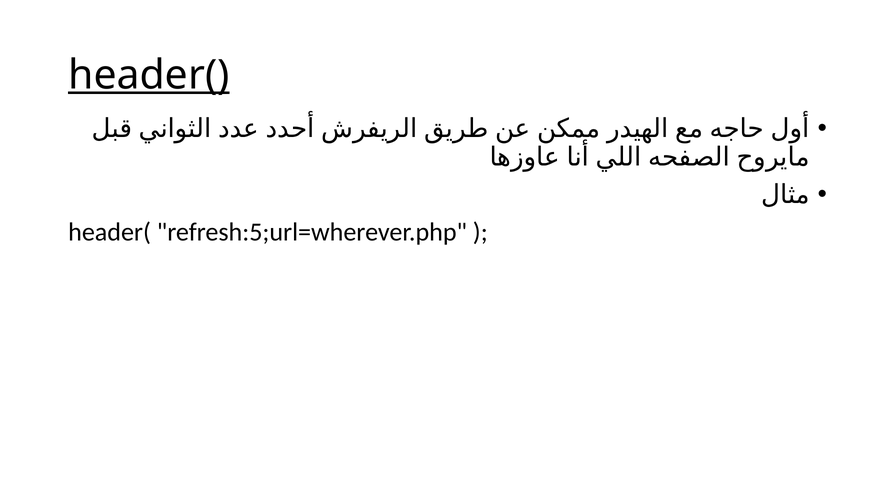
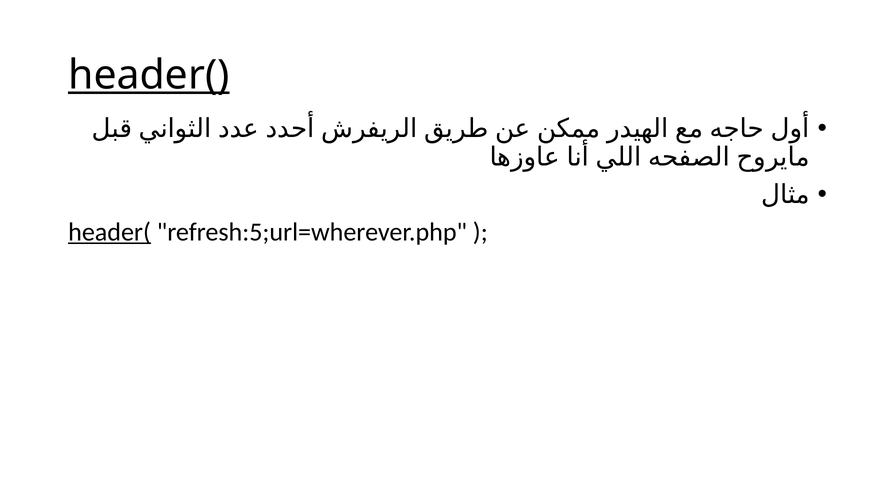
header( underline: none -> present (110, 232)
